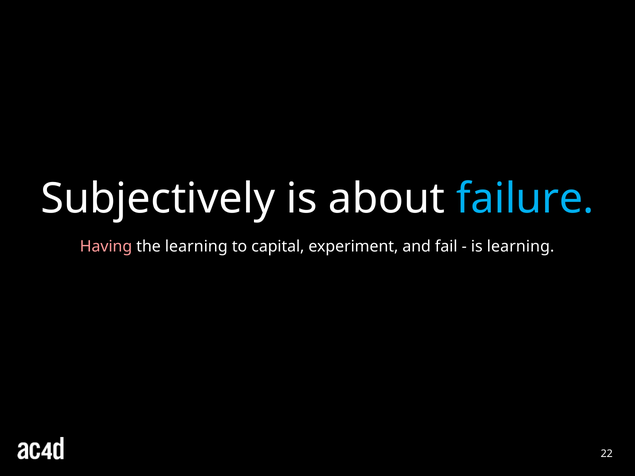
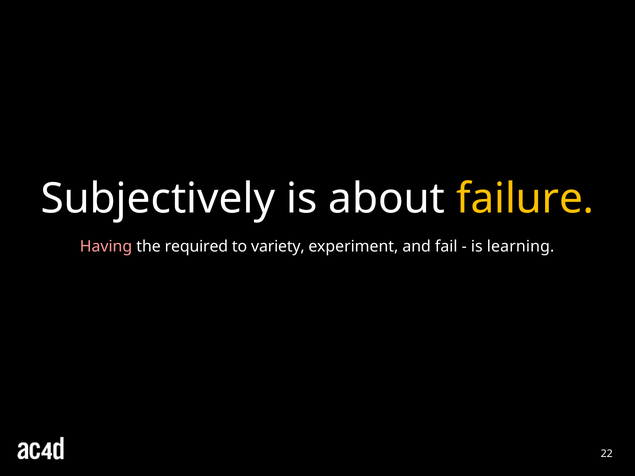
failure colour: light blue -> yellow (525, 199)
the learning: learning -> required (196, 247)
capital: capital -> variety (278, 247)
